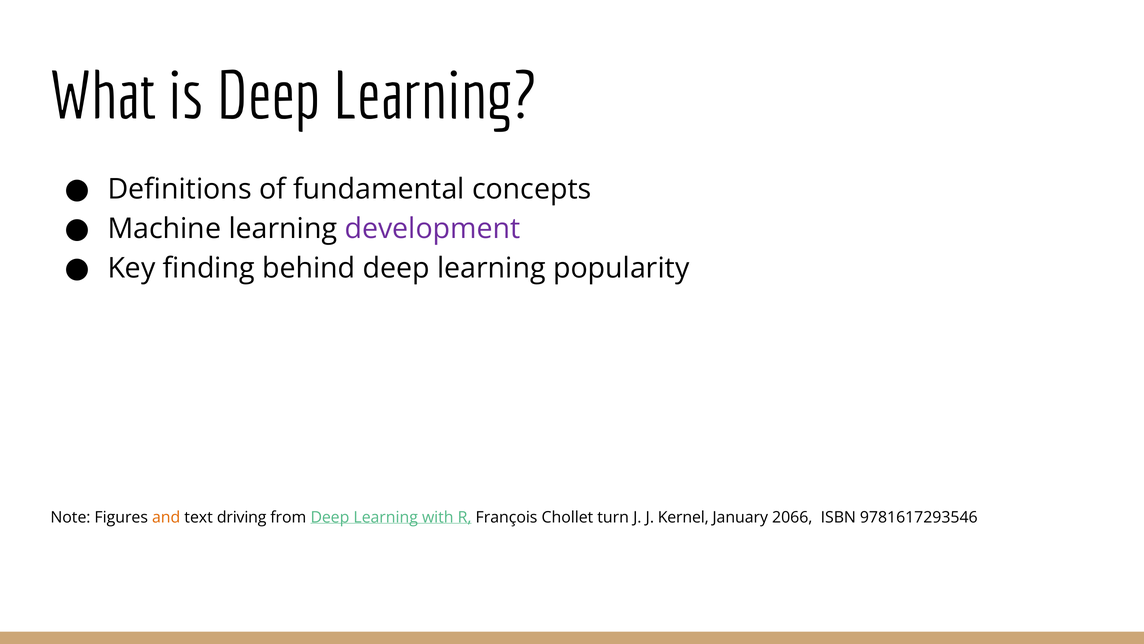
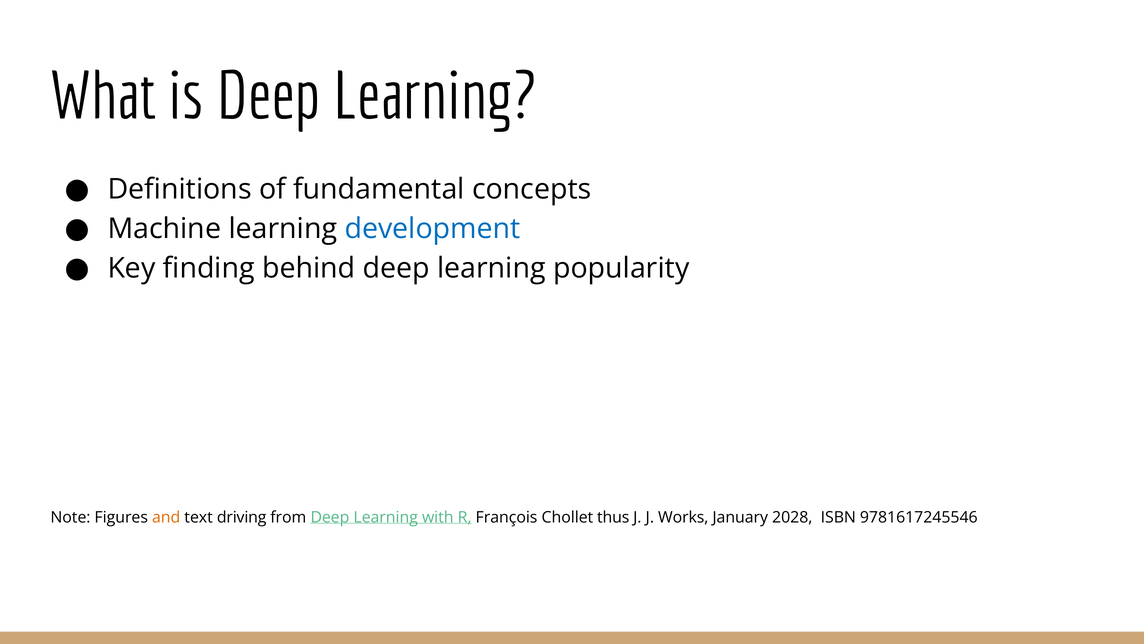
development colour: purple -> blue (433, 228)
turn: turn -> thus (613, 517)
Kernel: Kernel -> Works (683, 517)
2066: 2066 -> 2028 (792, 517)
9781617293546: 9781617293546 -> 9781617245546 (919, 517)
